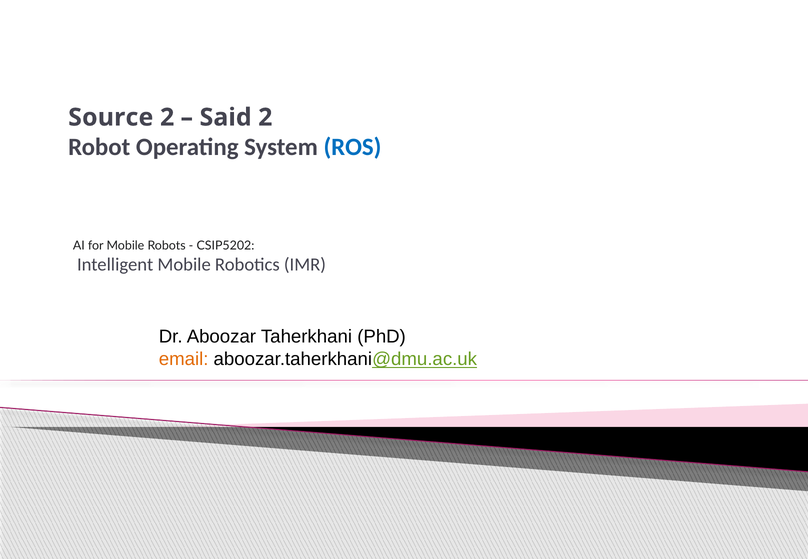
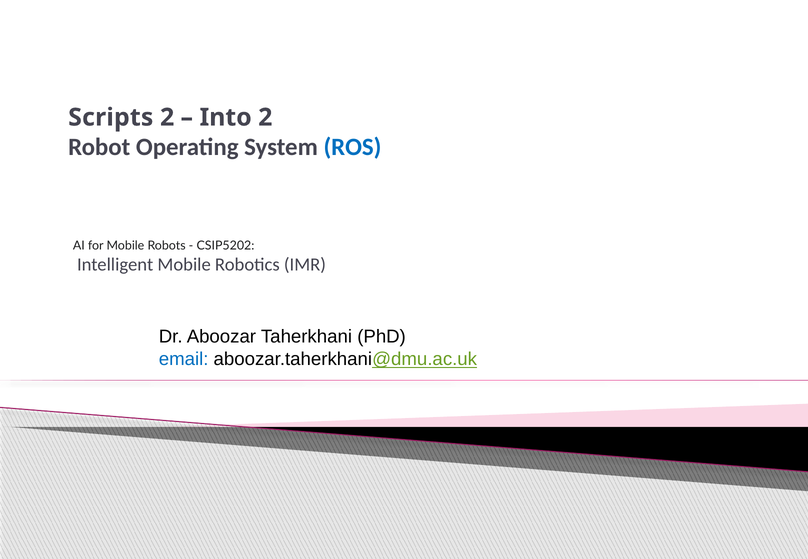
Source: Source -> Scripts (111, 117)
Said: Said -> Into (226, 117)
email colour: orange -> blue (184, 359)
